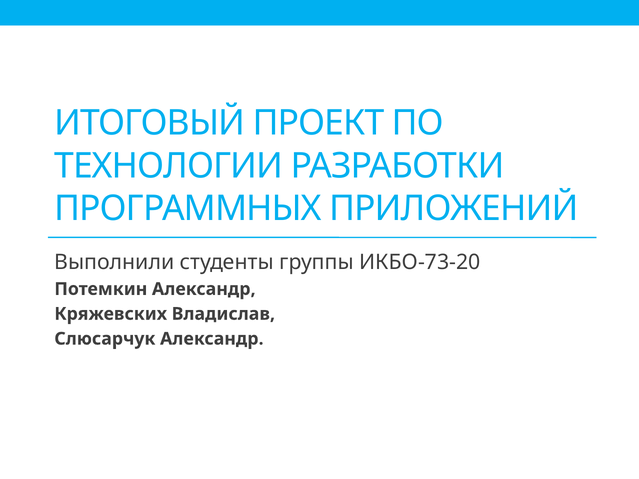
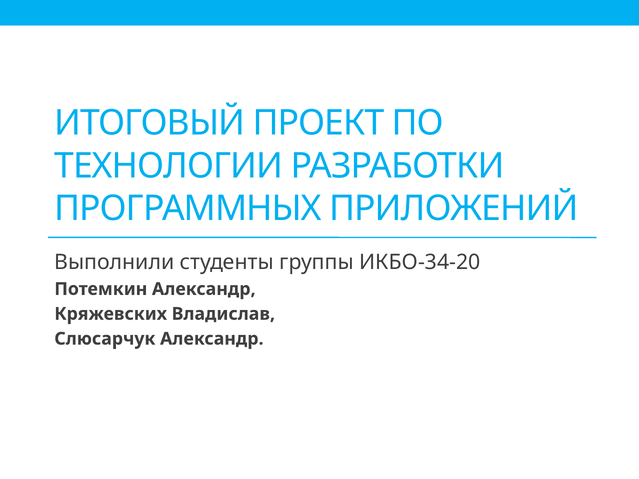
ИКБО-73-20: ИКБО-73-20 -> ИКБО-34-20 (420, 262)
